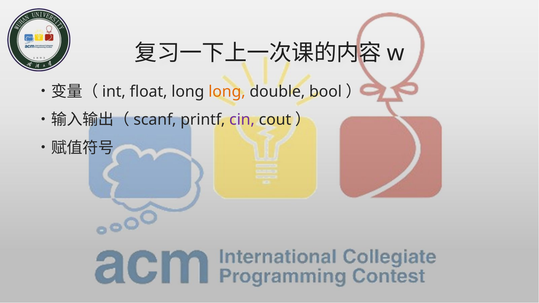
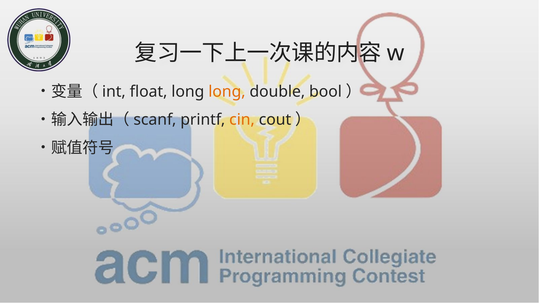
cin colour: purple -> orange (242, 120)
